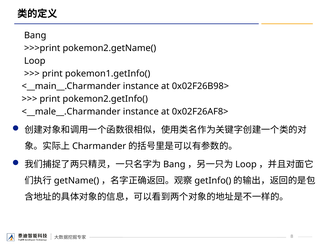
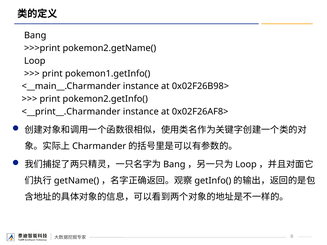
<__male__.Charmander: <__male__.Charmander -> <__print__.Charmander (71, 112)
